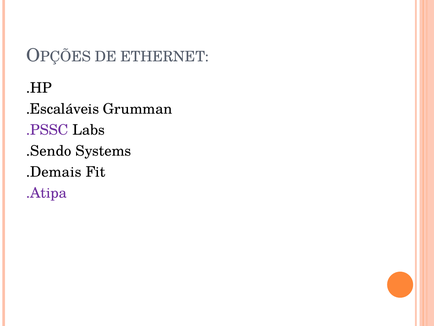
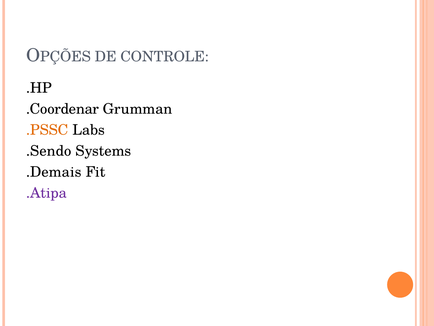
ETHERNET: ETHERNET -> CONTROLE (165, 57)
.Escaláveis: .Escaláveis -> .Coordenar (63, 109)
.PSSC colour: purple -> orange (47, 130)
